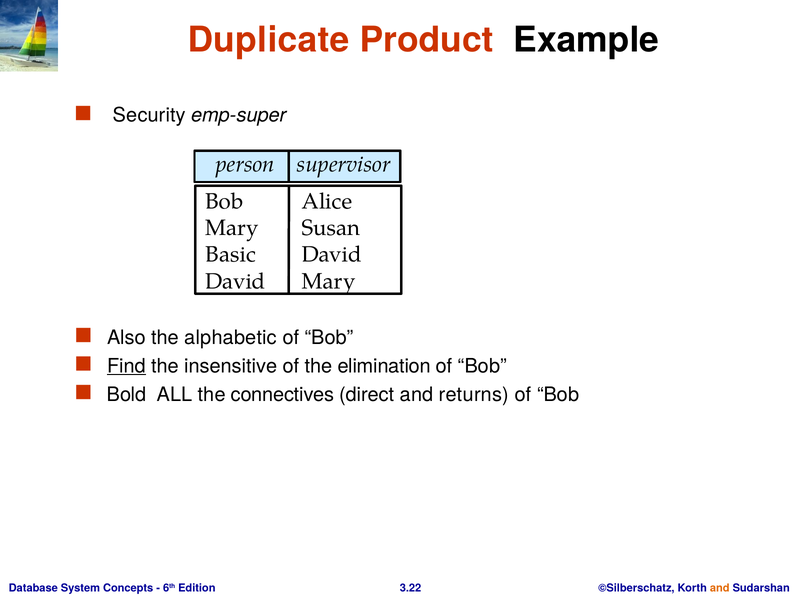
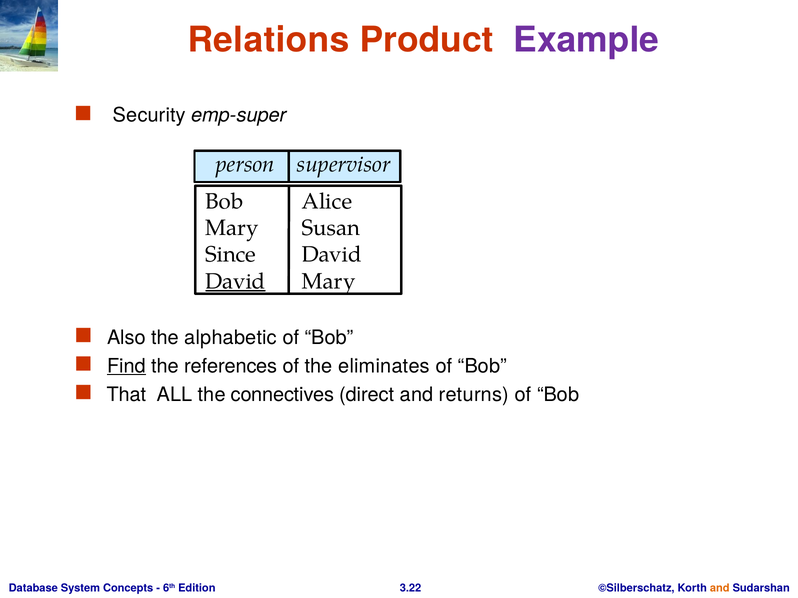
Duplicate: Duplicate -> Relations (269, 40)
Example colour: black -> purple (586, 40)
Basic: Basic -> Since (231, 255)
David underline: none -> present (235, 281)
insensitive: insensitive -> references (231, 366)
elimination: elimination -> eliminates (384, 366)
Bold: Bold -> That (127, 395)
